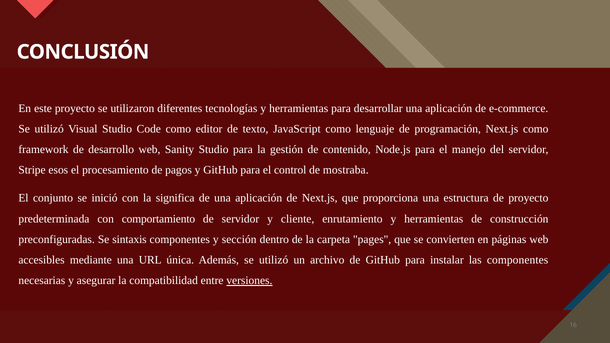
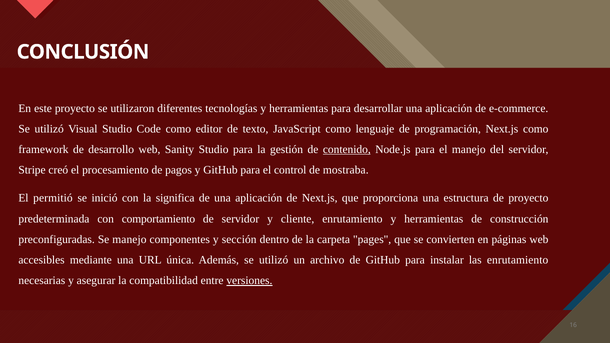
contenido underline: none -> present (347, 149)
esos: esos -> creó (58, 170)
conjunto: conjunto -> permitió (53, 198)
Se sintaxis: sintaxis -> manejo (129, 239)
las componentes: componentes -> enrutamiento (518, 260)
